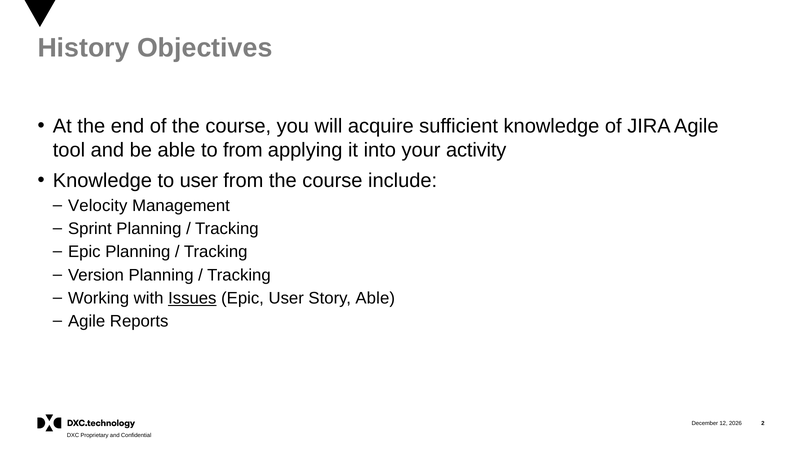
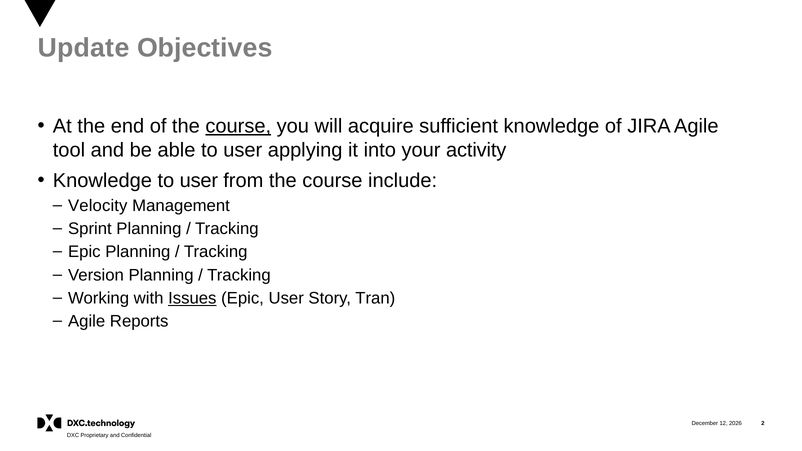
History: History -> Update (84, 48)
course underline: none -> present (238, 126)
able to from: from -> user (243, 150)
Story Able: Able -> Tran (375, 298)
